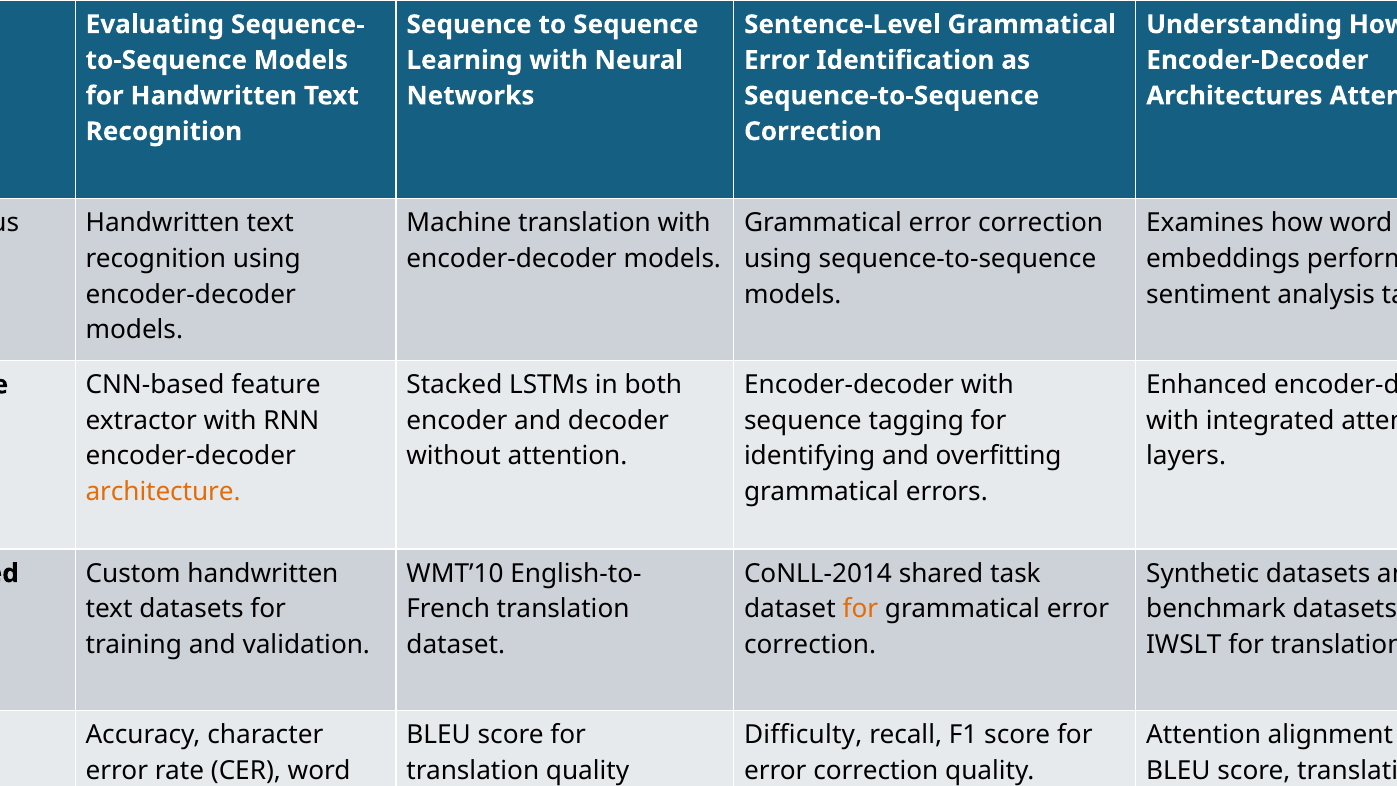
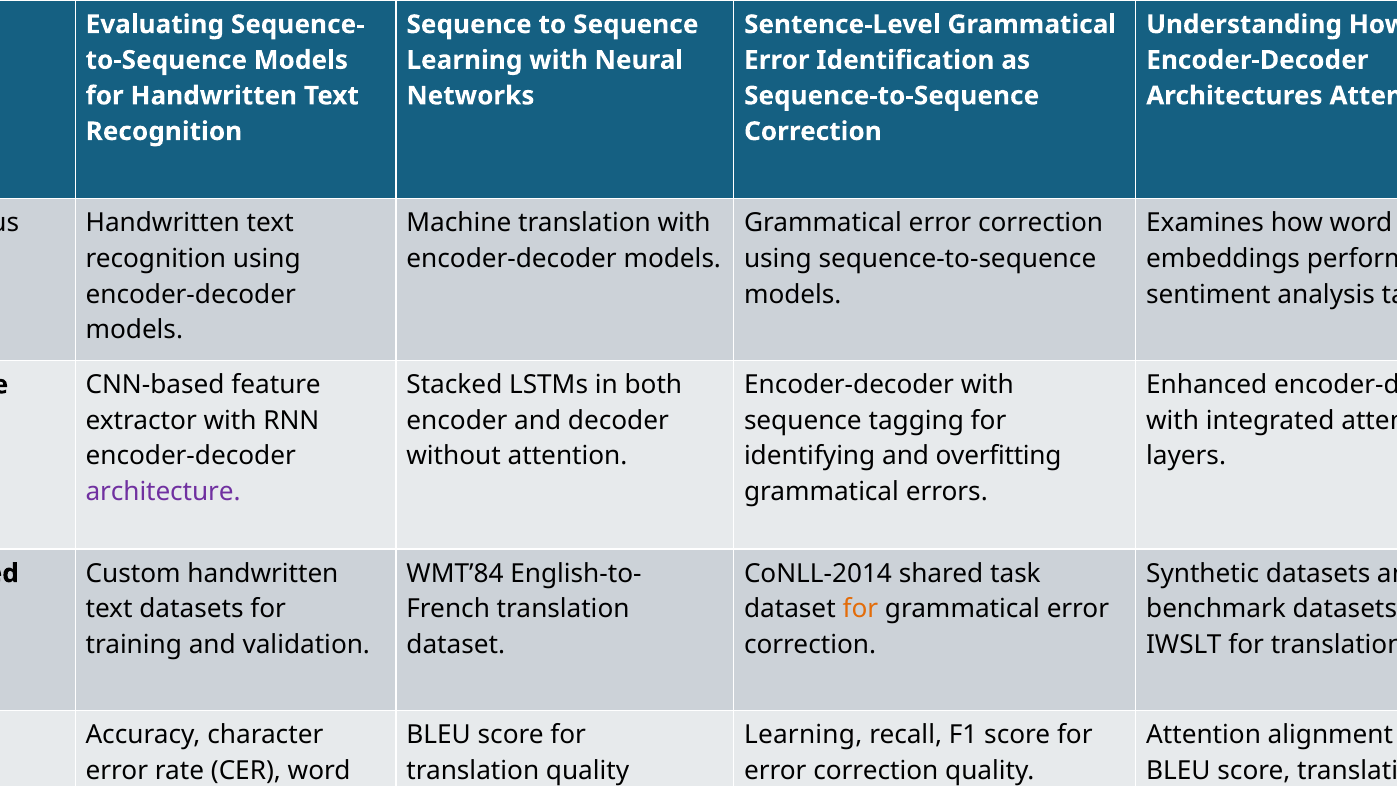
architecture colour: orange -> purple (163, 492)
WMT’10: WMT’10 -> WMT’84 (455, 573)
Difficulty: Difficulty -> Learning (803, 735)
